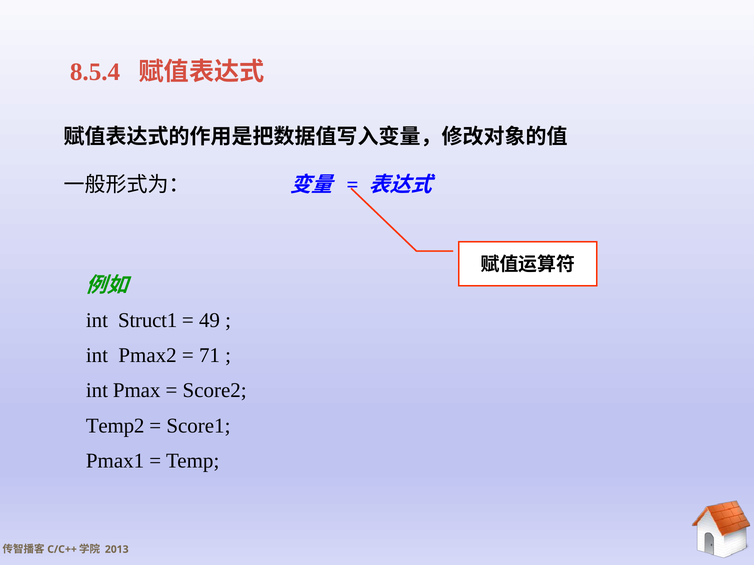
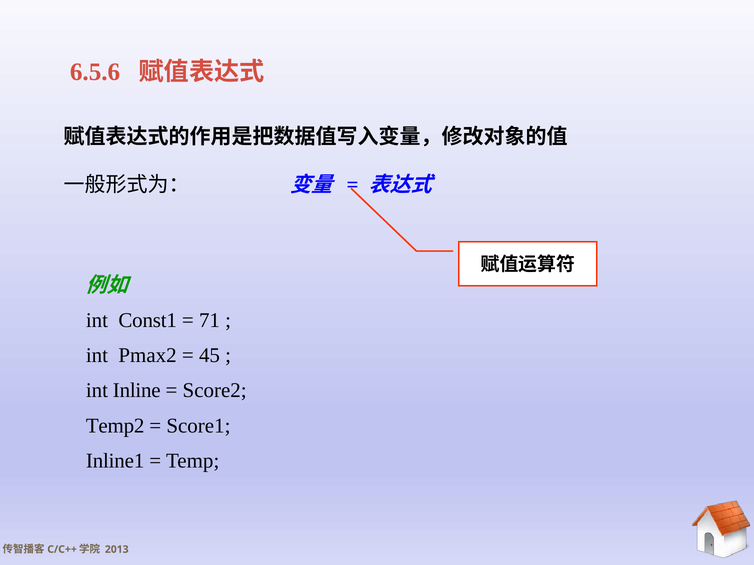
8.5.4: 8.5.4 -> 6.5.6 (95, 72)
Struct1: Struct1 -> Const1 (148, 321)
49: 49 -> 71 (210, 321)
71: 71 -> 45 (210, 356)
Pmax: Pmax -> Inline (137, 391)
Pmax1: Pmax1 -> Inline1 (115, 461)
